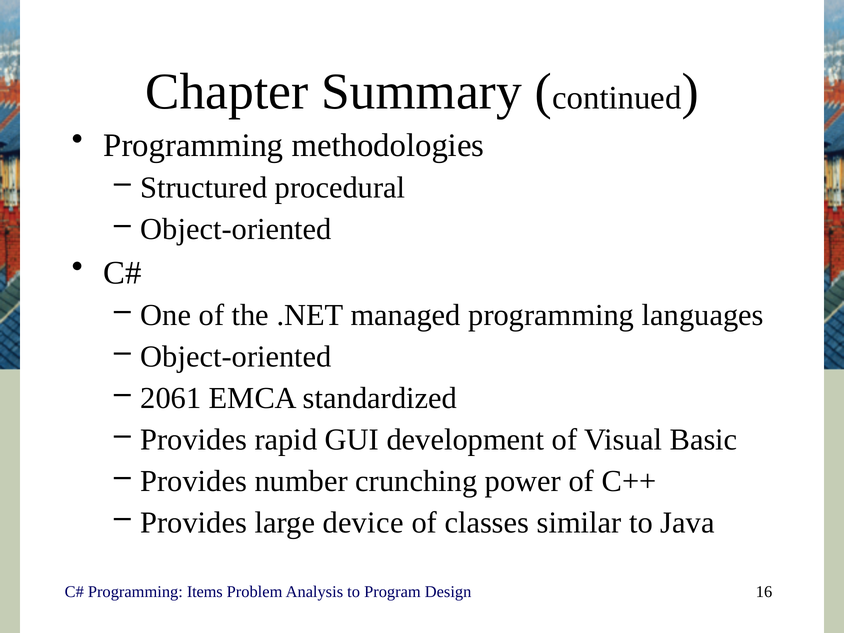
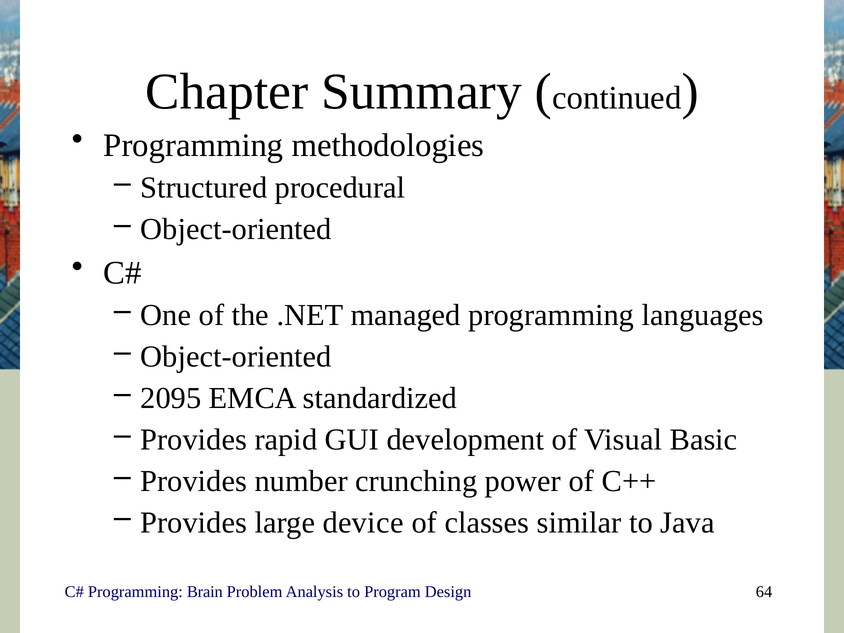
2061: 2061 -> 2095 (171, 398)
Items: Items -> Brain (205, 592)
16: 16 -> 64 (764, 592)
